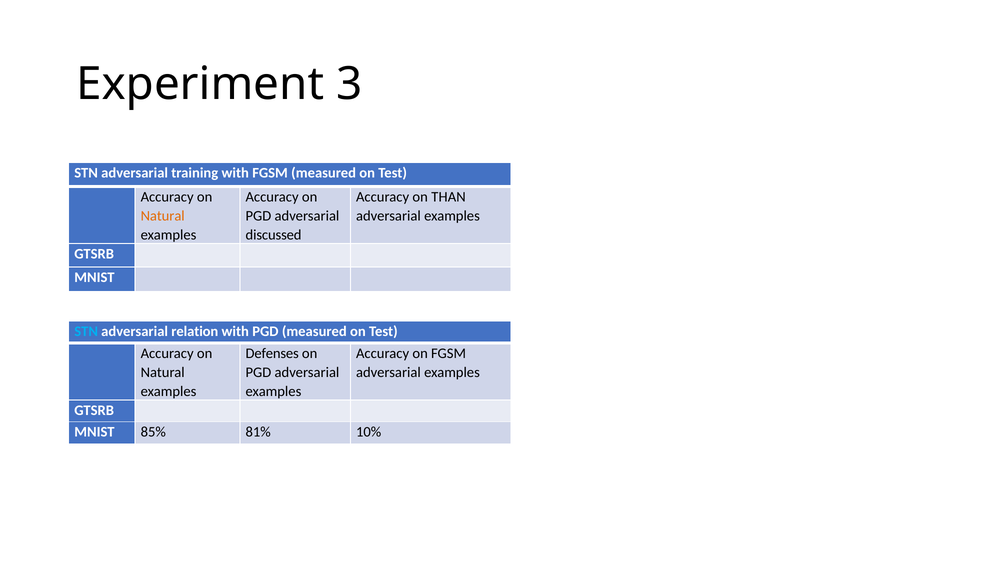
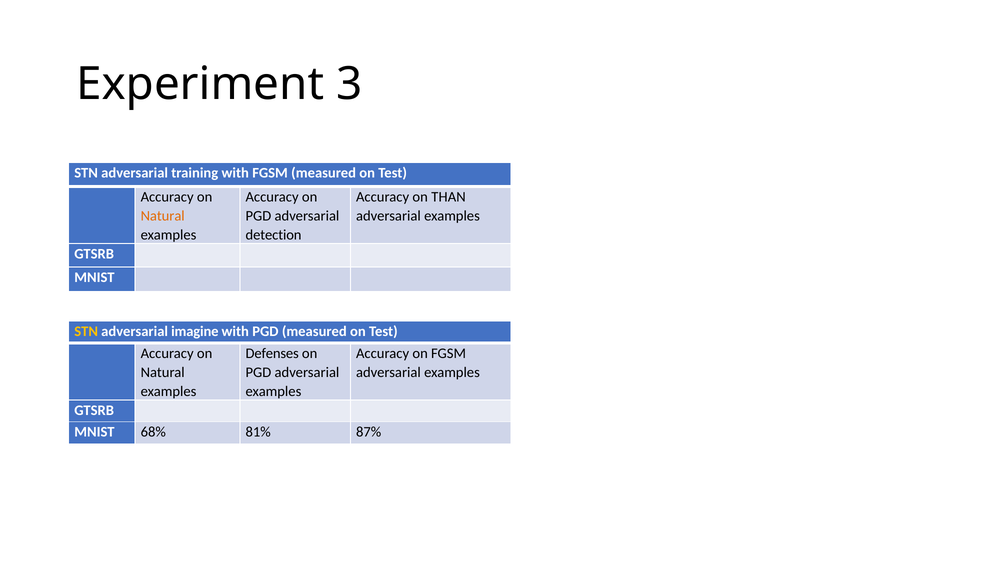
discussed: discussed -> detection (274, 235)
STN colour: light blue -> yellow (86, 331)
relation: relation -> imagine (195, 331)
85%: 85% -> 68% (153, 432)
10%: 10% -> 87% (369, 432)
